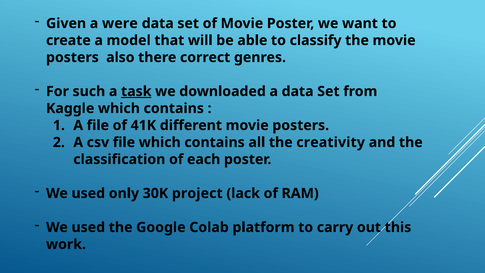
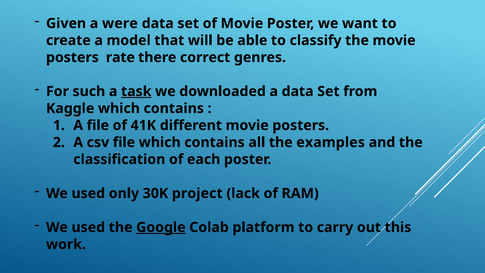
also: also -> rate (120, 57)
creativity: creativity -> examples (331, 142)
Google underline: none -> present (161, 227)
